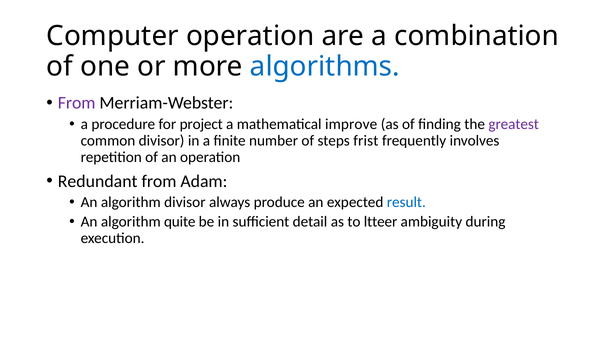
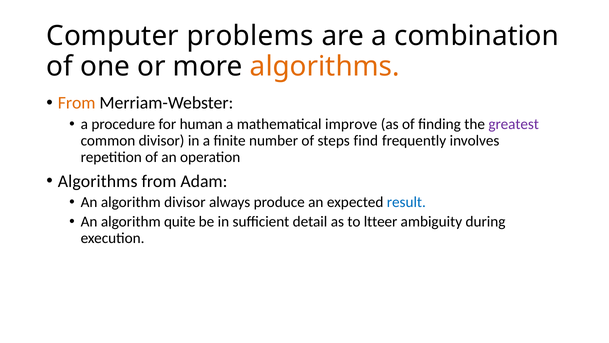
Computer operation: operation -> problems (250, 36)
algorithms colour: blue -> orange (325, 66)
From colour: purple -> orange (77, 103)
project: project -> human (201, 124)
frist: frist -> find (366, 140)
Redundant: Redundant -> Algorithms (98, 181)
